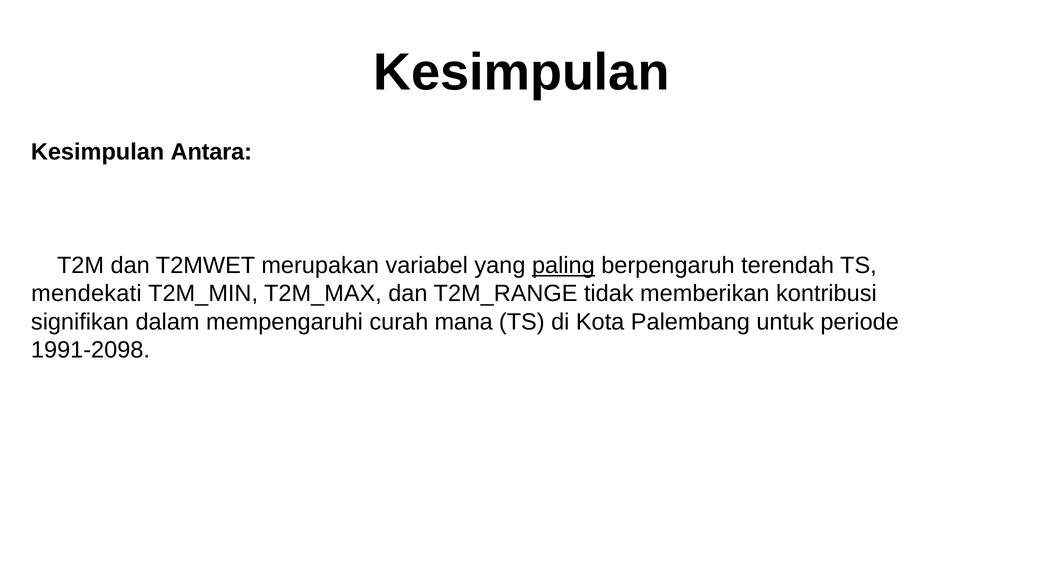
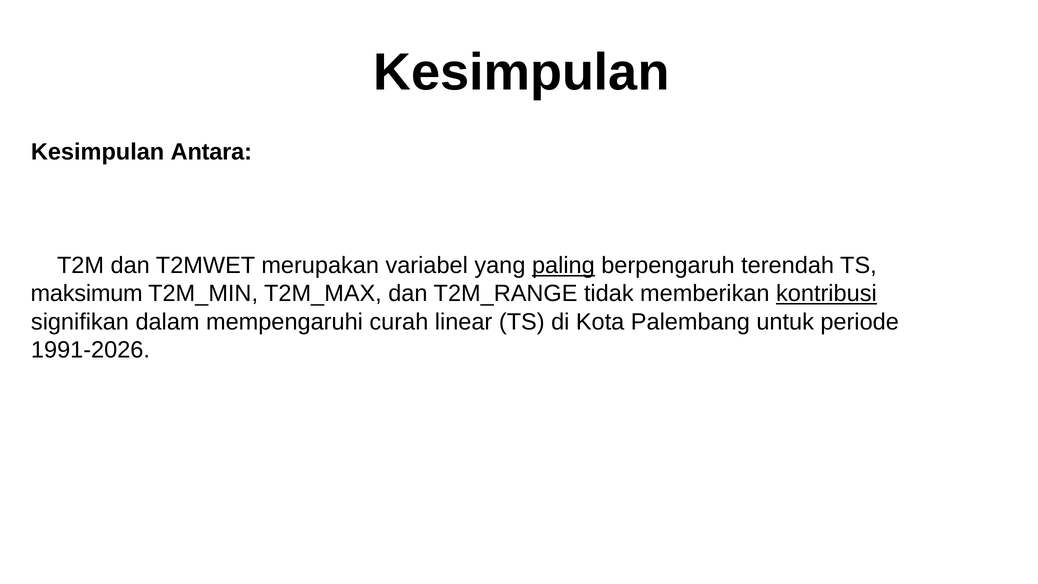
mendekati: mendekati -> maksimum (87, 294)
kontribusi underline: none -> present (826, 294)
mana: mana -> linear (464, 322)
1991-2098: 1991-2098 -> 1991-2026 (90, 350)
